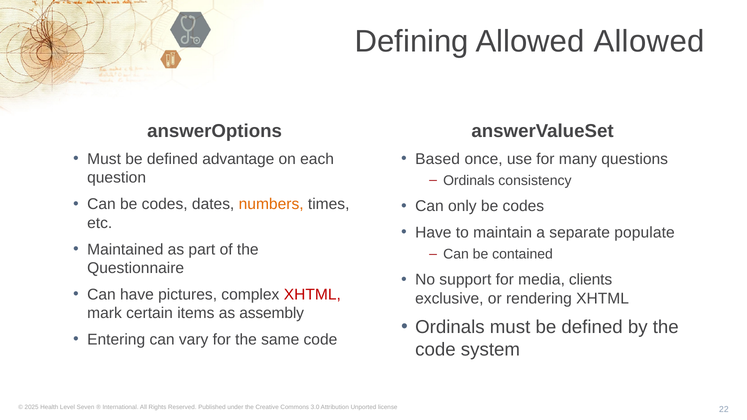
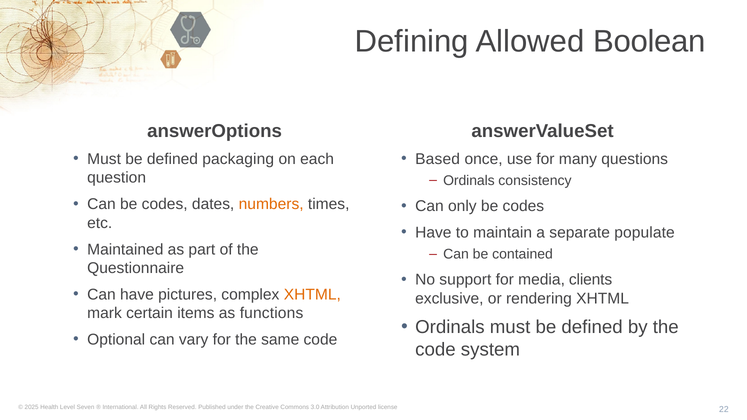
Allowed Allowed: Allowed -> Boolean (649, 42)
advantage: advantage -> packaging (238, 159)
XHTML colour: red -> orange (312, 295)
assembly: assembly -> functions (272, 313)
Entering: Entering -> Optional (116, 340)
